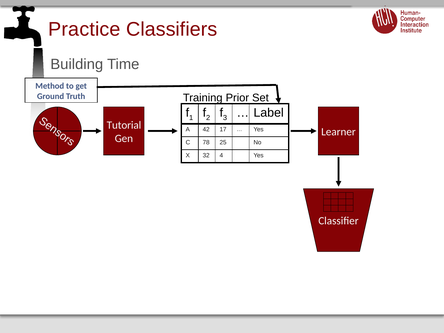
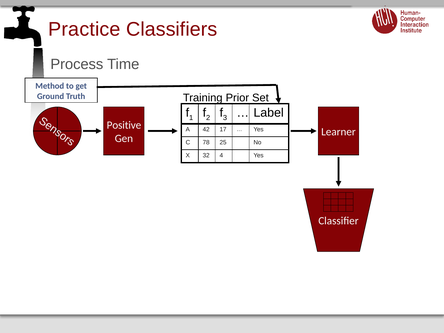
Building: Building -> Process (77, 64)
Tutorial: Tutorial -> Positive (124, 125)
